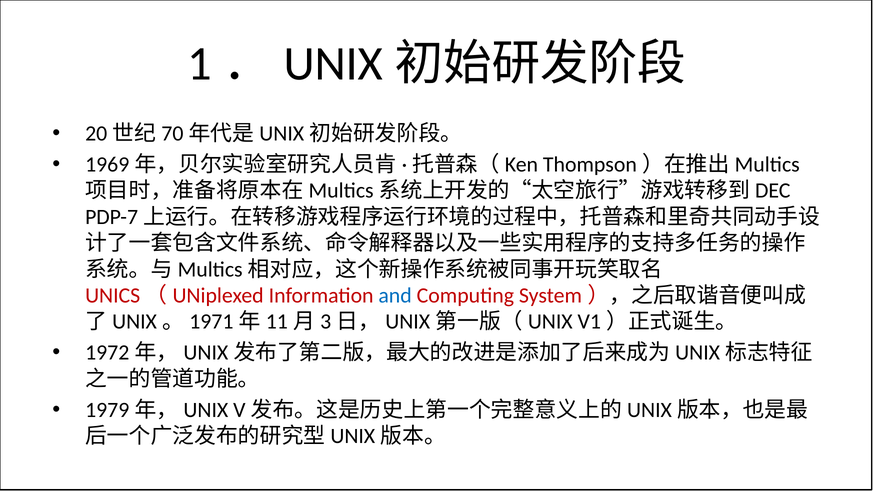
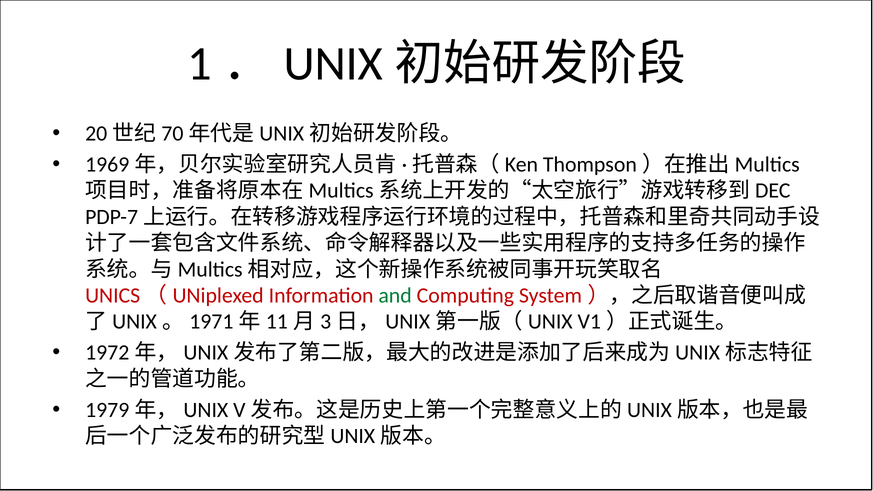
and colour: blue -> green (395, 296)
